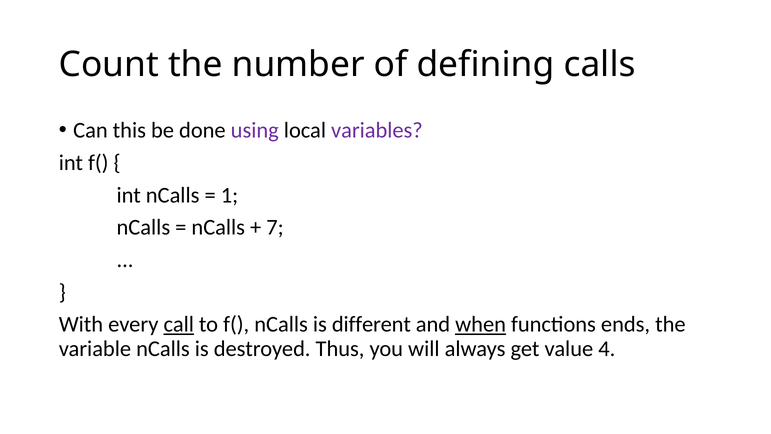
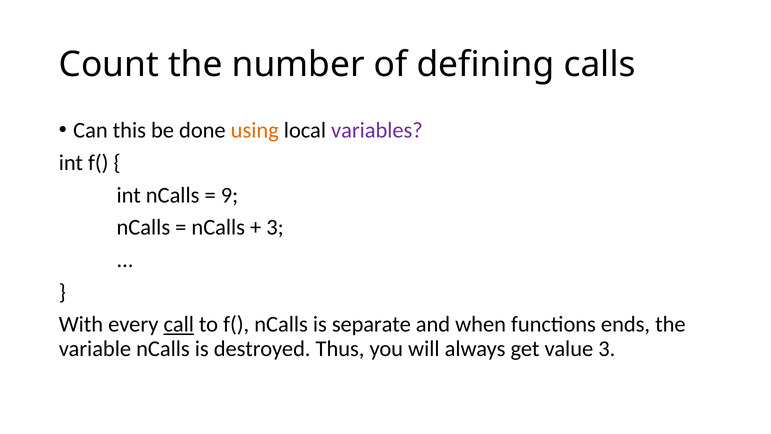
using colour: purple -> orange (255, 130)
1: 1 -> 9 (229, 195)
7: 7 -> 3 (275, 227)
different: different -> separate (371, 324)
when underline: present -> none (481, 324)
value 4: 4 -> 3 (607, 349)
